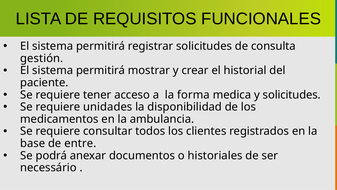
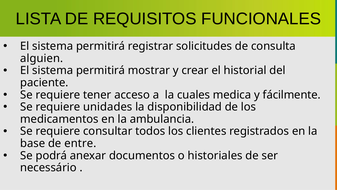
gestión: gestión -> alguien (42, 58)
forma: forma -> cuales (194, 95)
y solicitudes: solicitudes -> fácilmente (292, 95)
